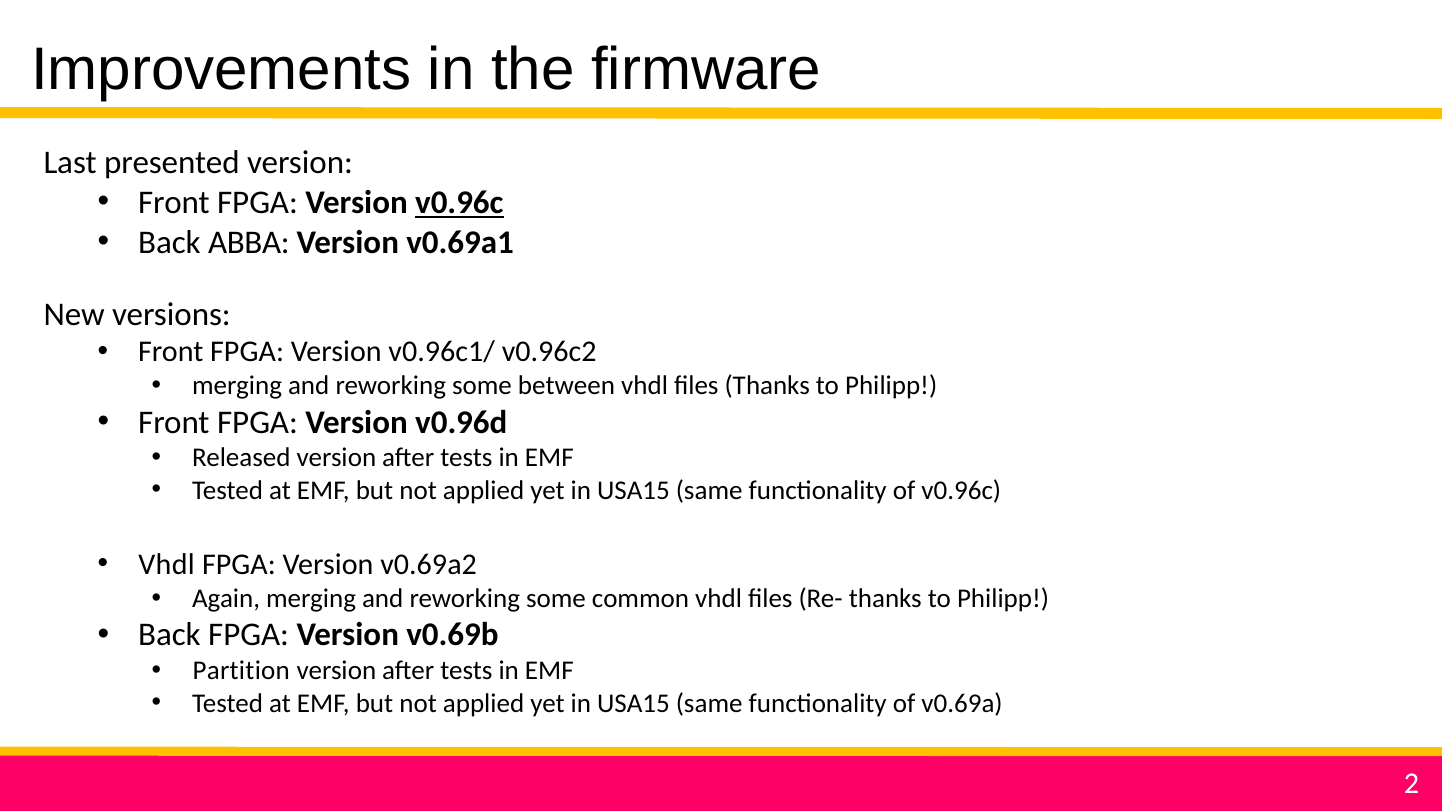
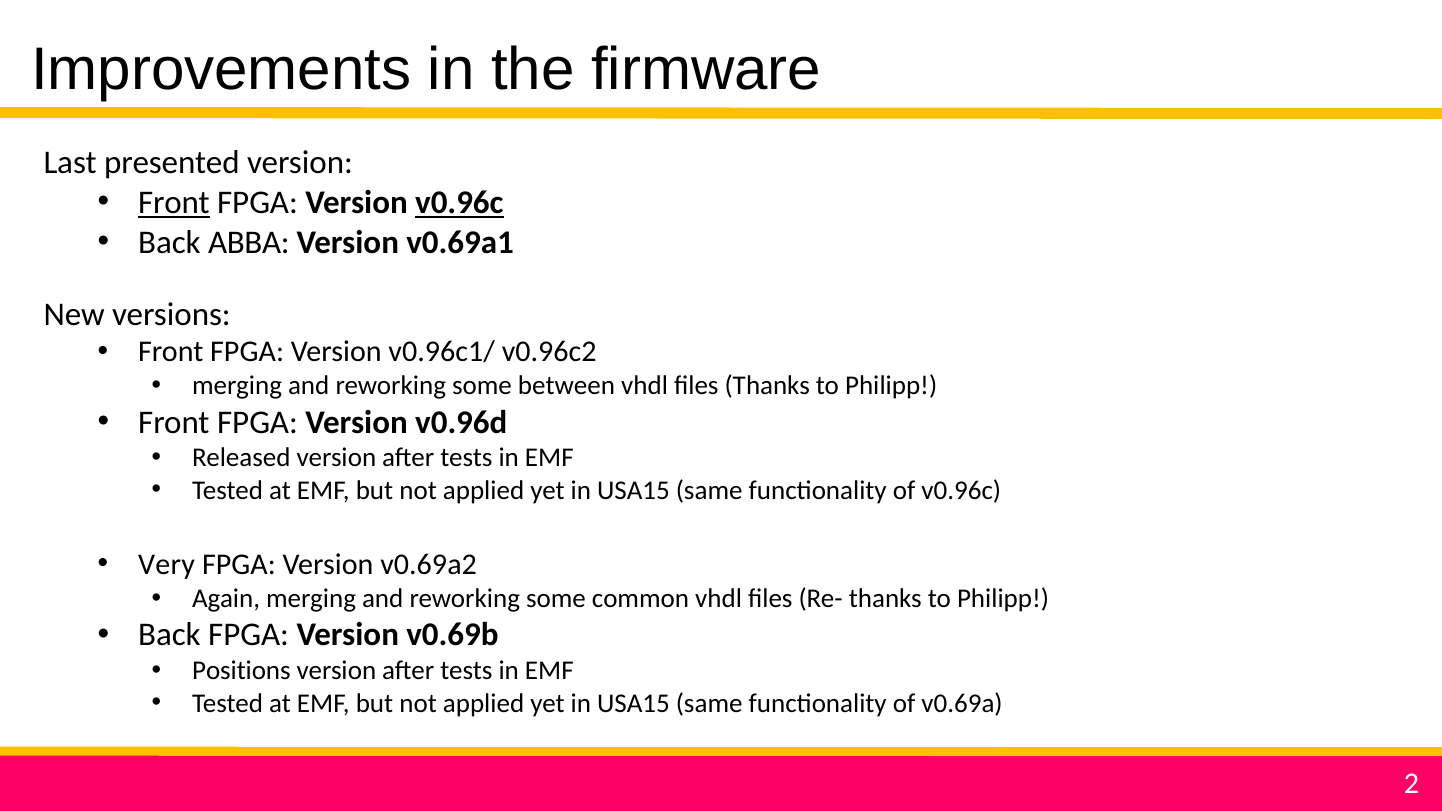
Front underline: none -> present (174, 203)
Vhdl: Vhdl -> Very (167, 565)
Partition: Partition -> Positions (241, 671)
